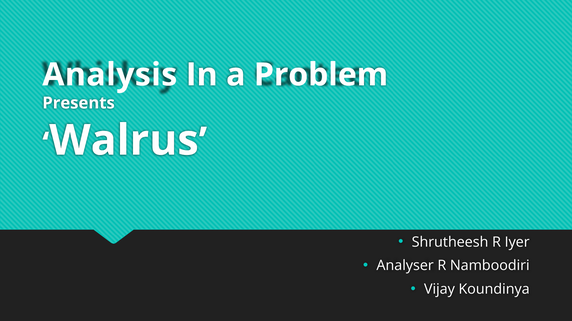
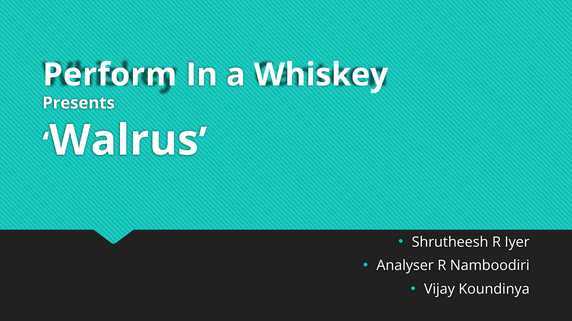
Analysis: Analysis -> Perform (110, 75)
Problem: Problem -> Whiskey (321, 75)
